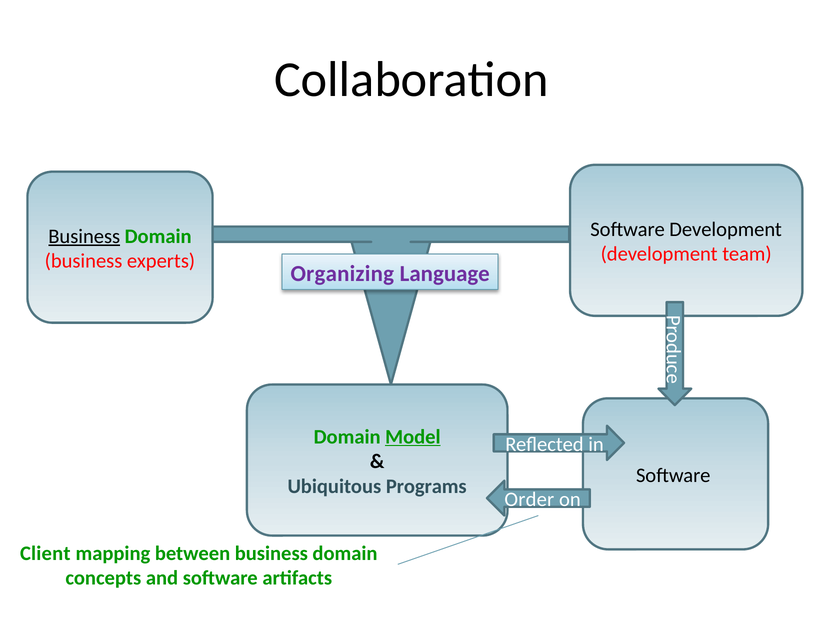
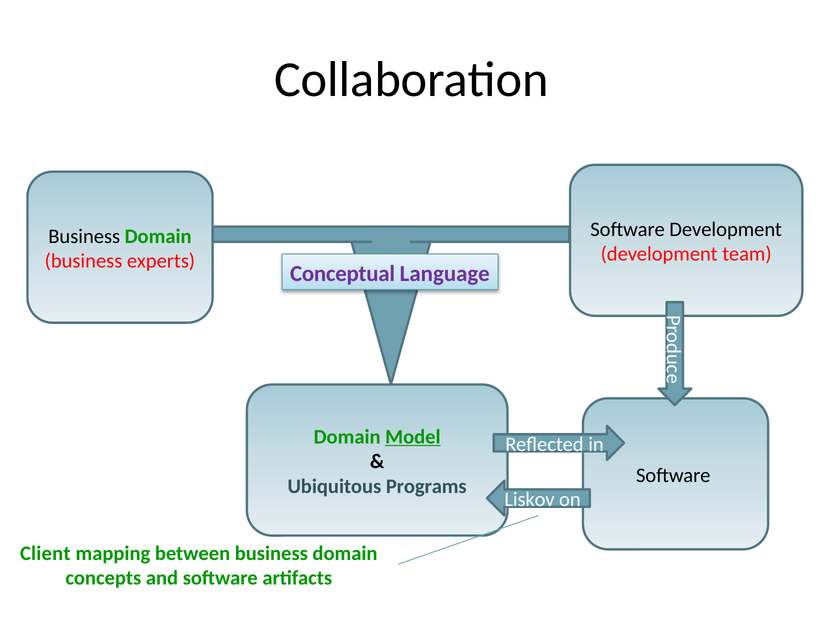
Business underline: present -> none (84, 236)
Organizing: Organizing -> Conceptual (342, 273)
Order: Order -> Liskov (530, 499)
